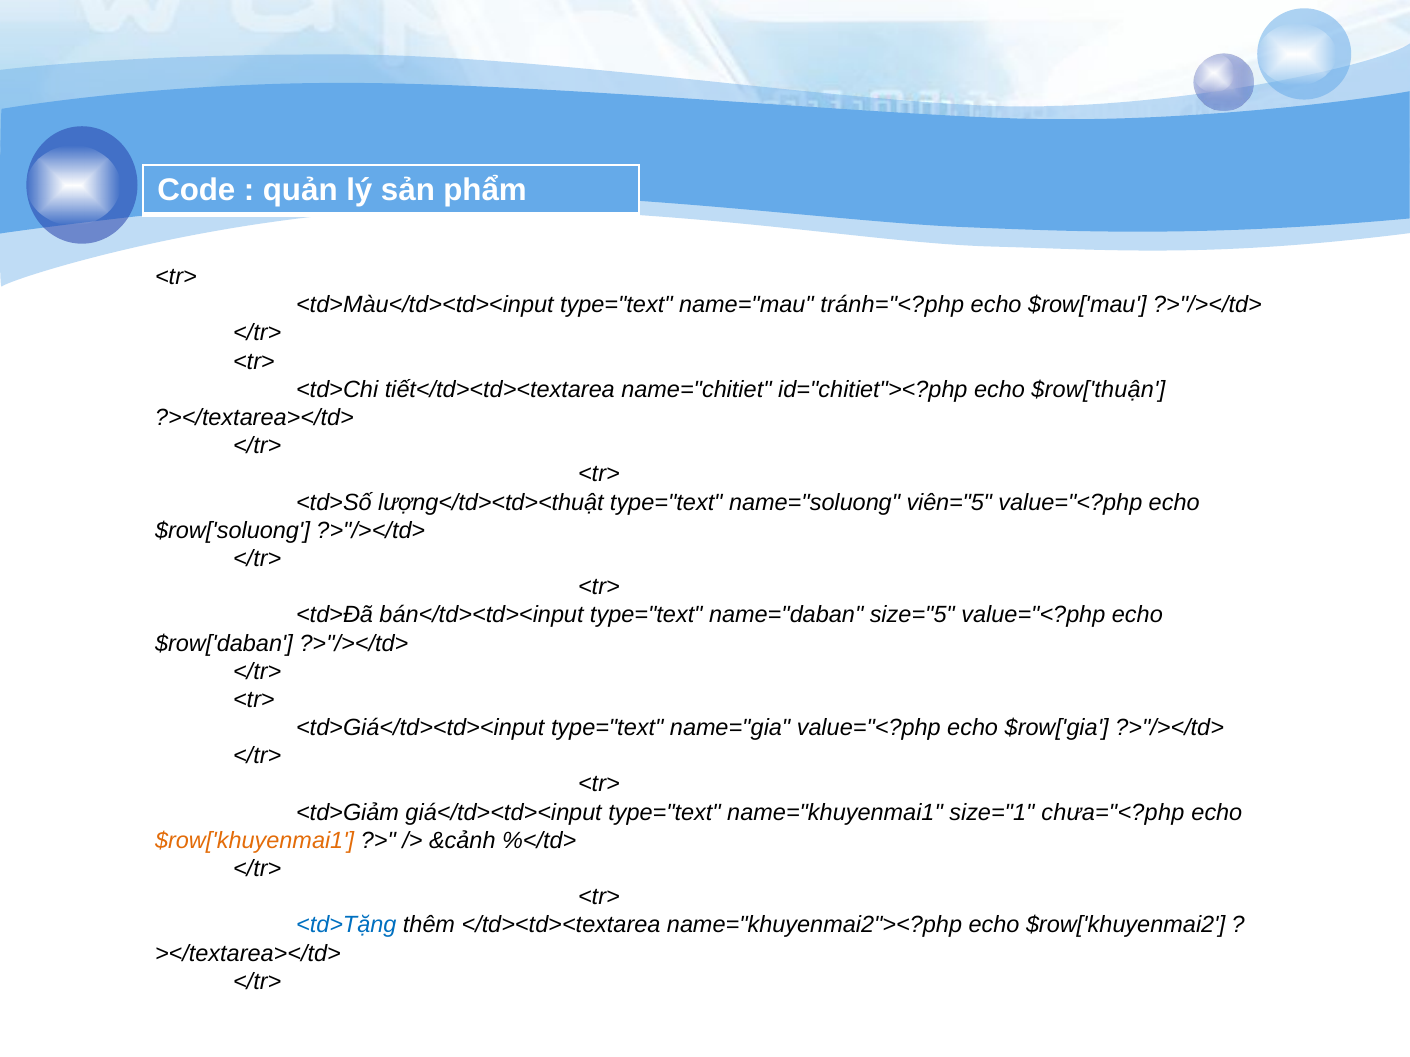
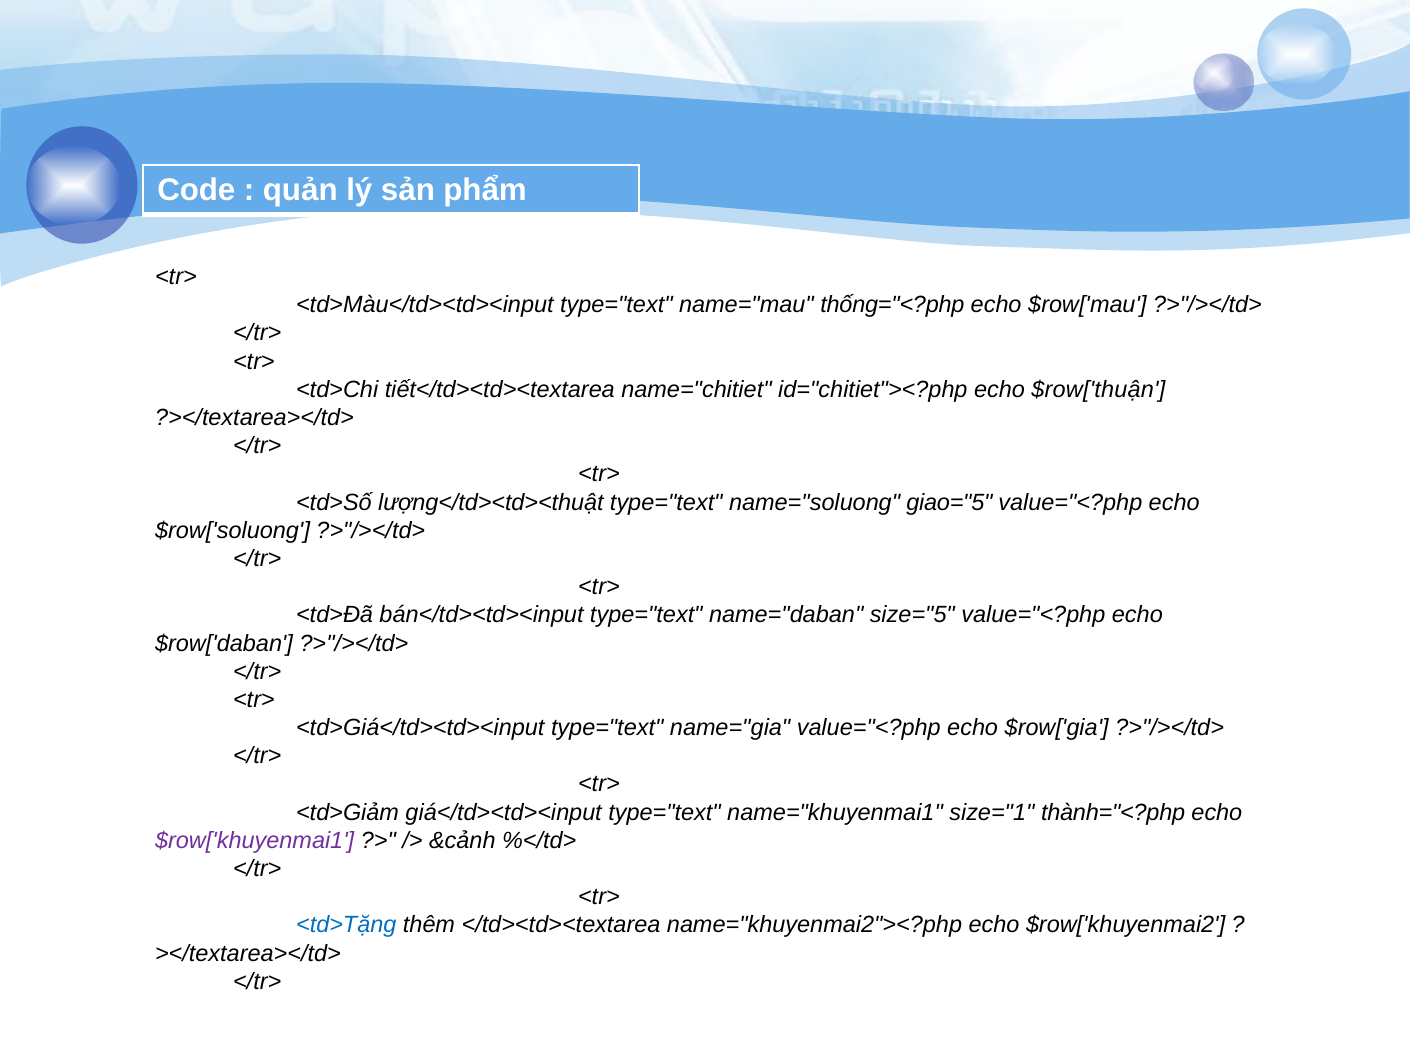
tránh="<?php: tránh="<?php -> thống="<?php (892, 305)
viên="5: viên="5 -> giao="5 (949, 503)
chưa="<?php: chưa="<?php -> thành="<?php (1113, 813)
$row['khuyenmai1 colour: orange -> purple (255, 841)
